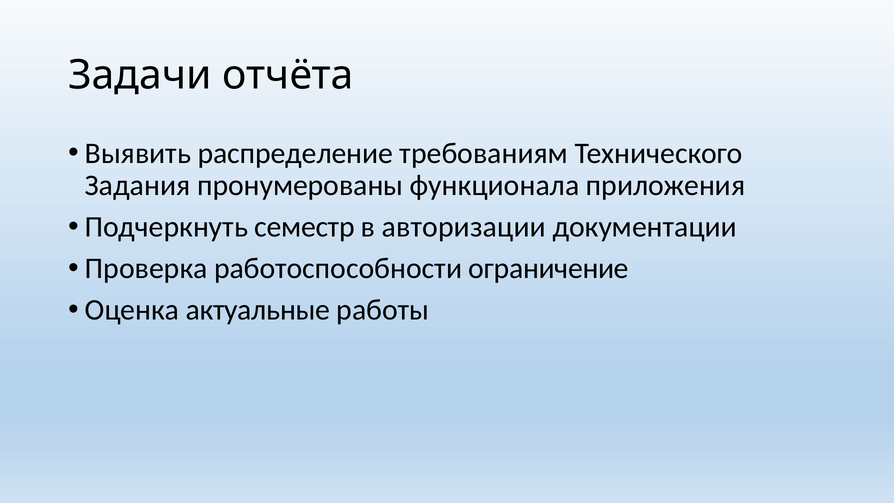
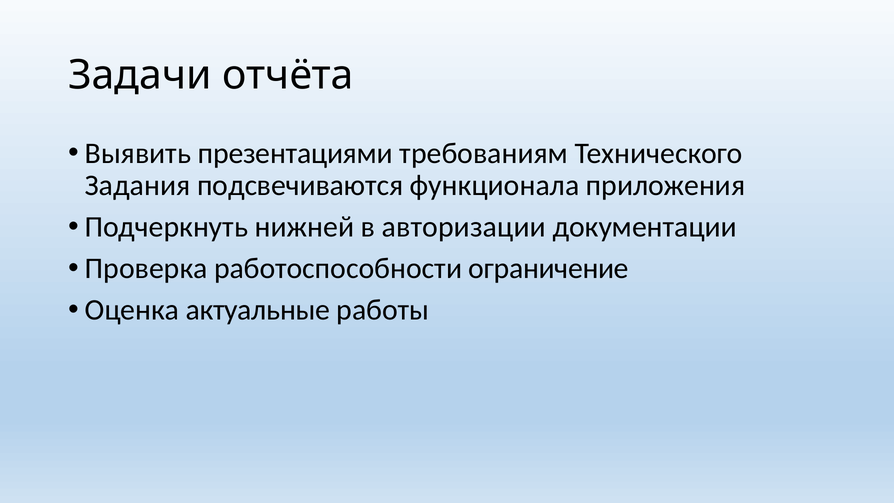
распределение: распределение -> презентациями (295, 153)
пронумерованы: пронумерованы -> подсвечиваются (300, 185)
семестр: семестр -> нижней (304, 227)
